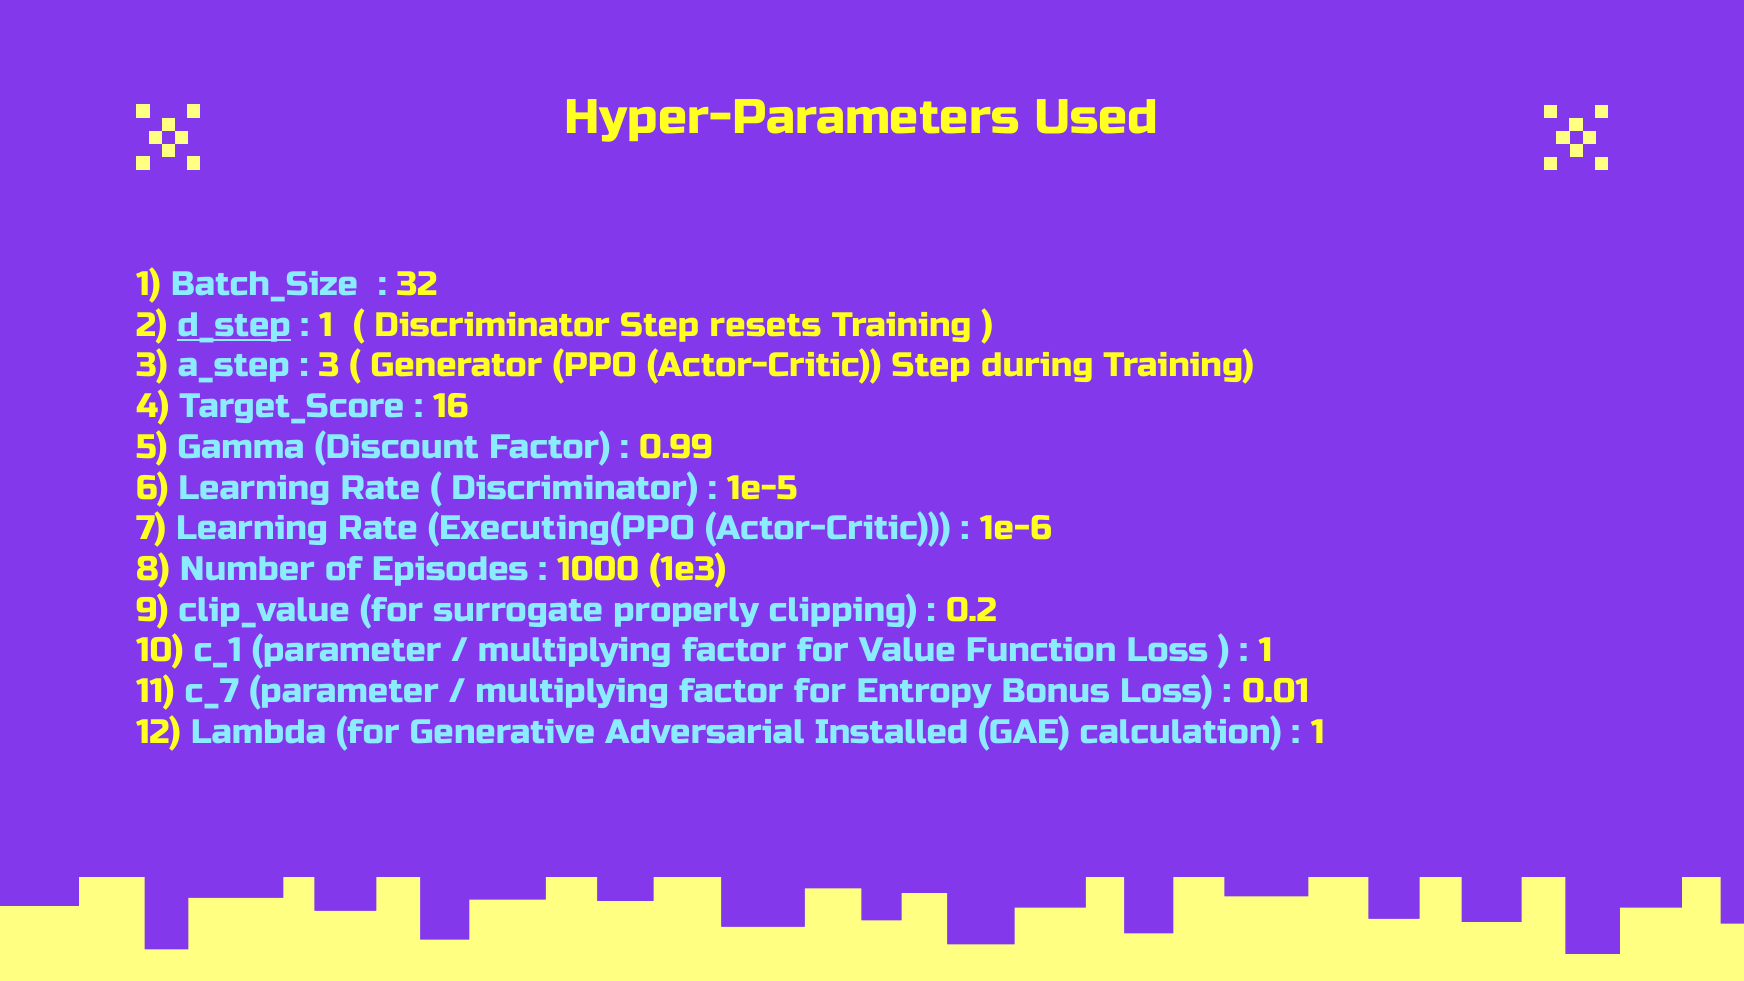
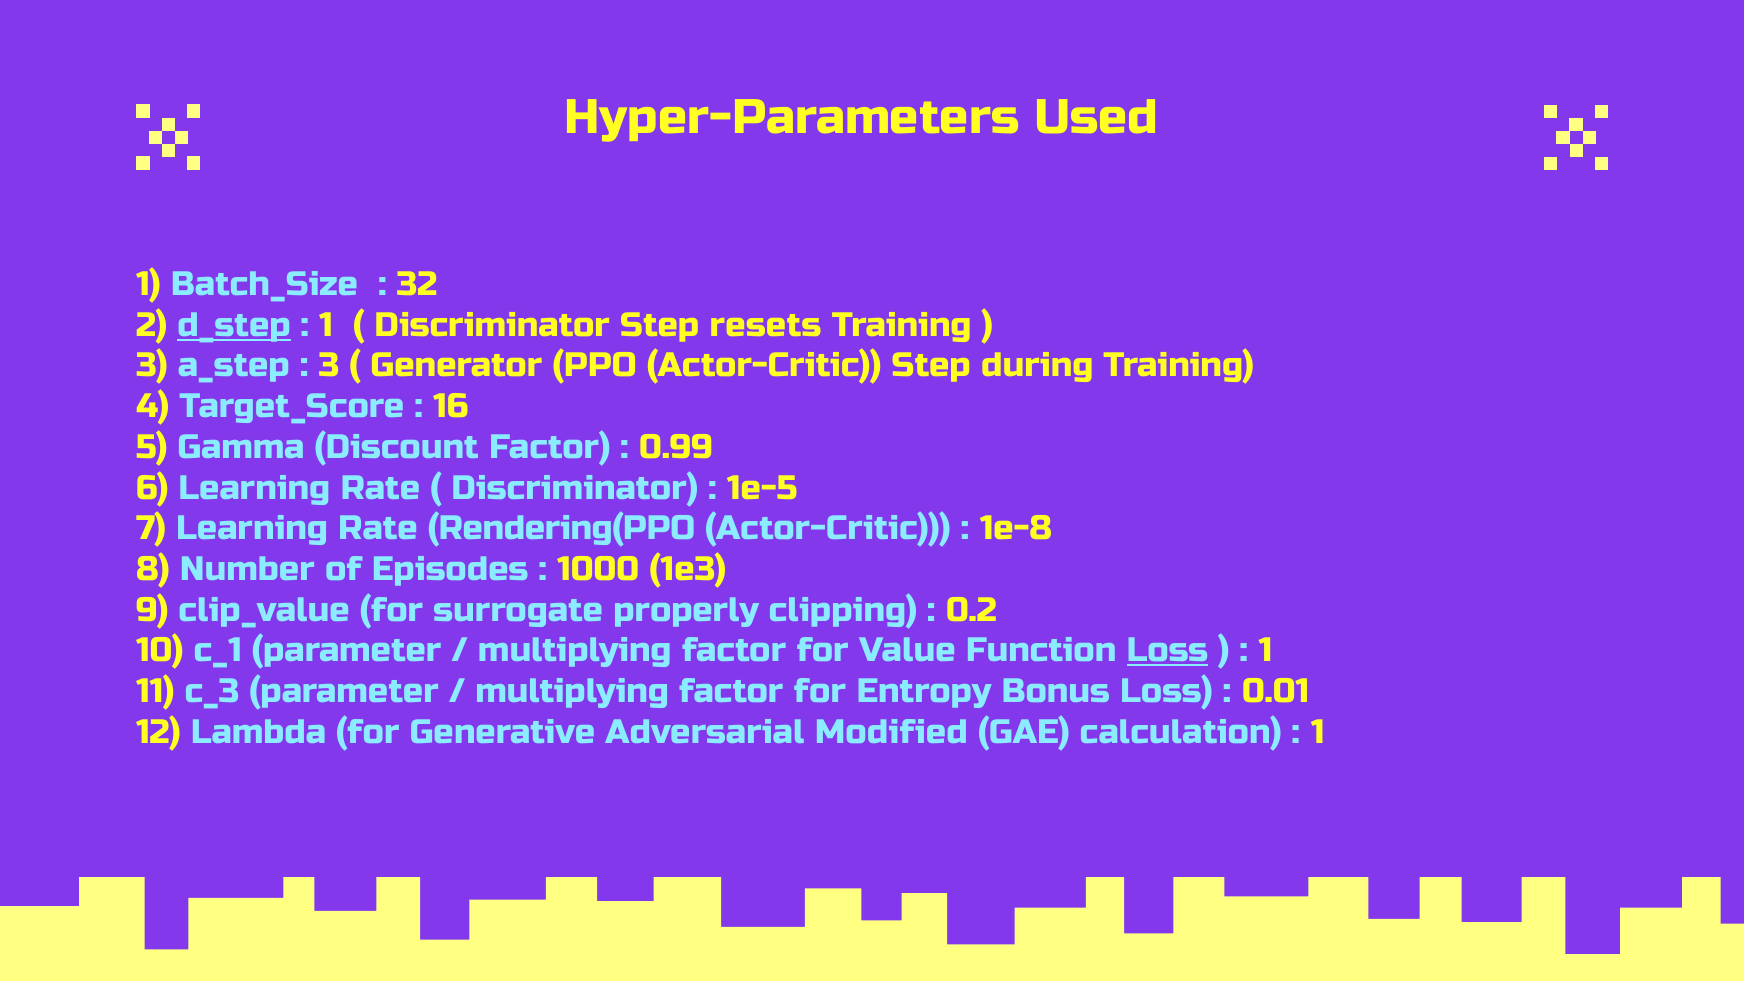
Executing(PPO: Executing(PPO -> Rendering(PPO (562, 529)
1e-6: 1e-6 -> 1e-8 (1016, 529)
Loss underline: none -> present (1167, 651)
c_7: c_7 -> c_3 (212, 691)
Installed: Installed -> Modified (891, 732)
